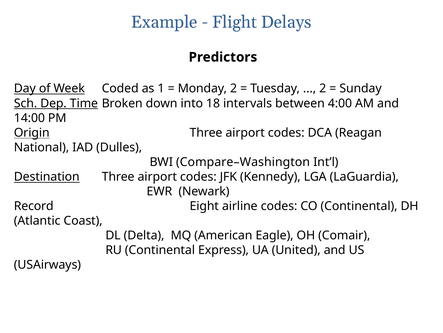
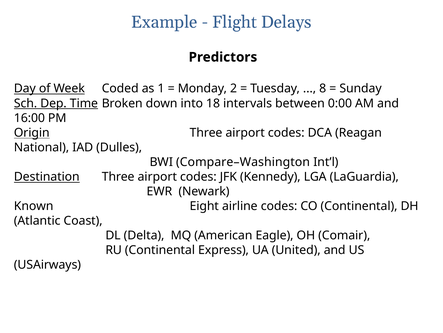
2: 2 -> 8 (323, 89)
4:00: 4:00 -> 0:00 (340, 103)
14:00: 14:00 -> 16:00 (29, 118)
Record: Record -> Known (34, 206)
